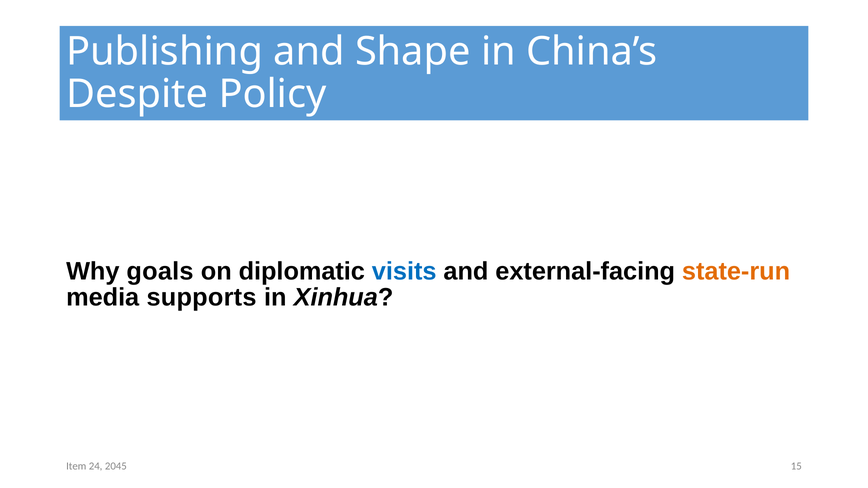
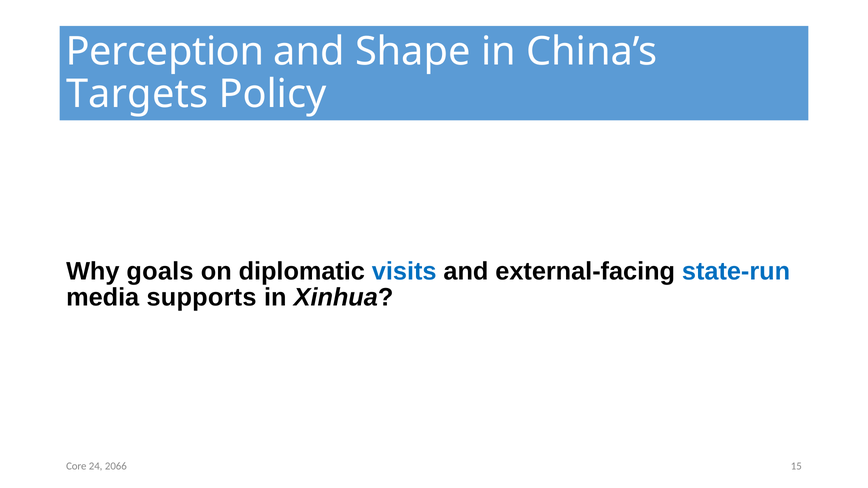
Publishing: Publishing -> Perception (165, 51)
Despite: Despite -> Targets (137, 94)
state-run colour: orange -> blue (736, 271)
Item: Item -> Core (76, 466)
2045: 2045 -> 2066 (116, 466)
